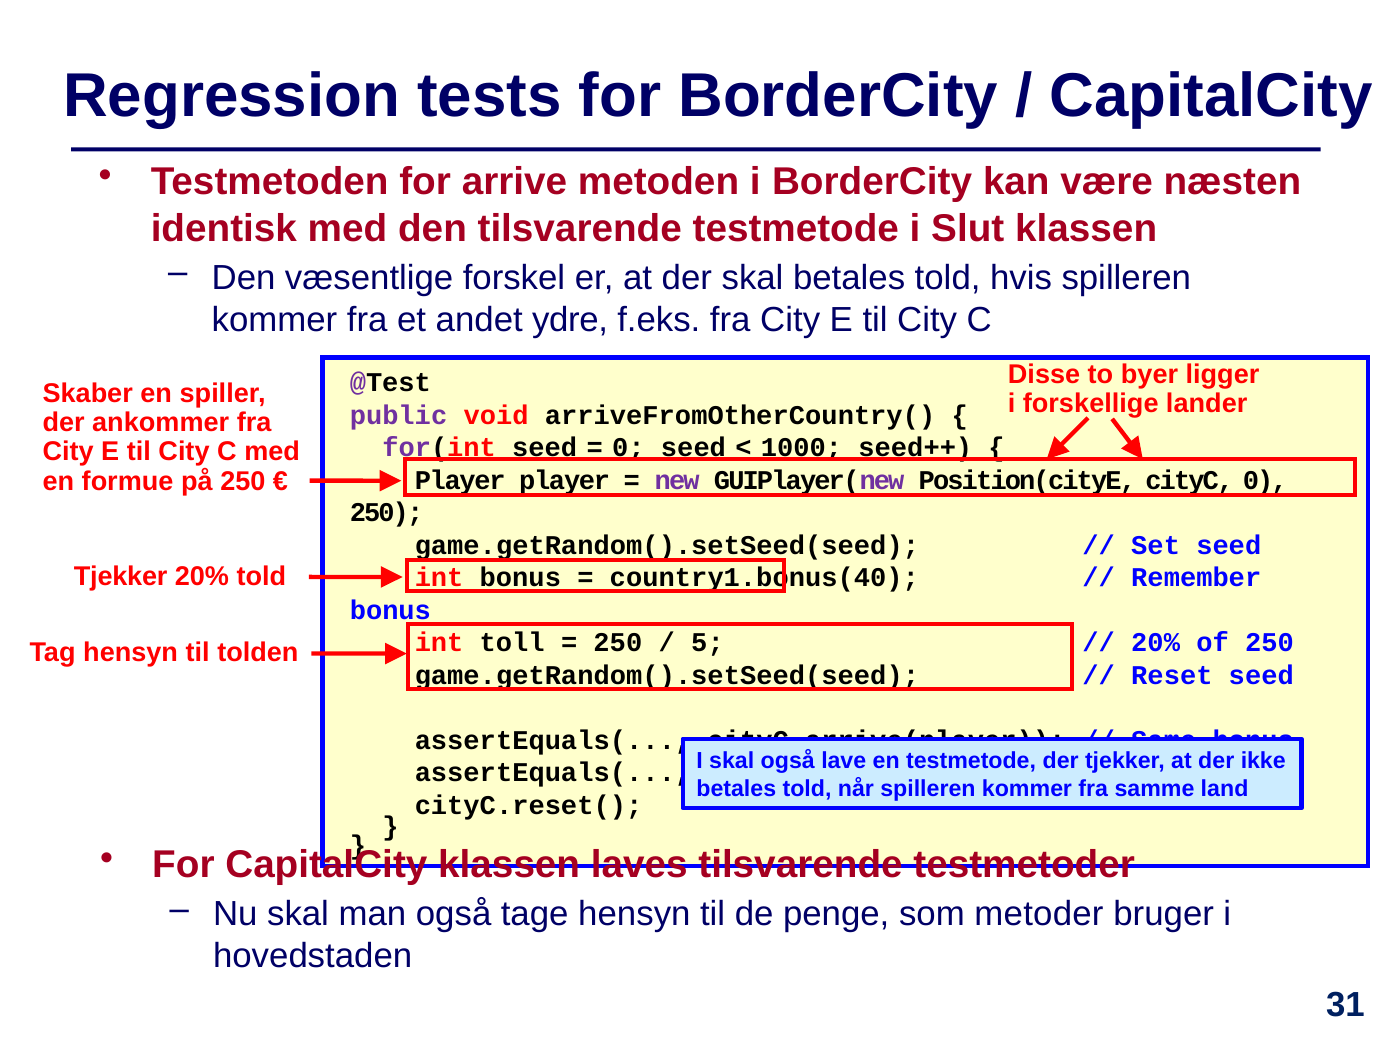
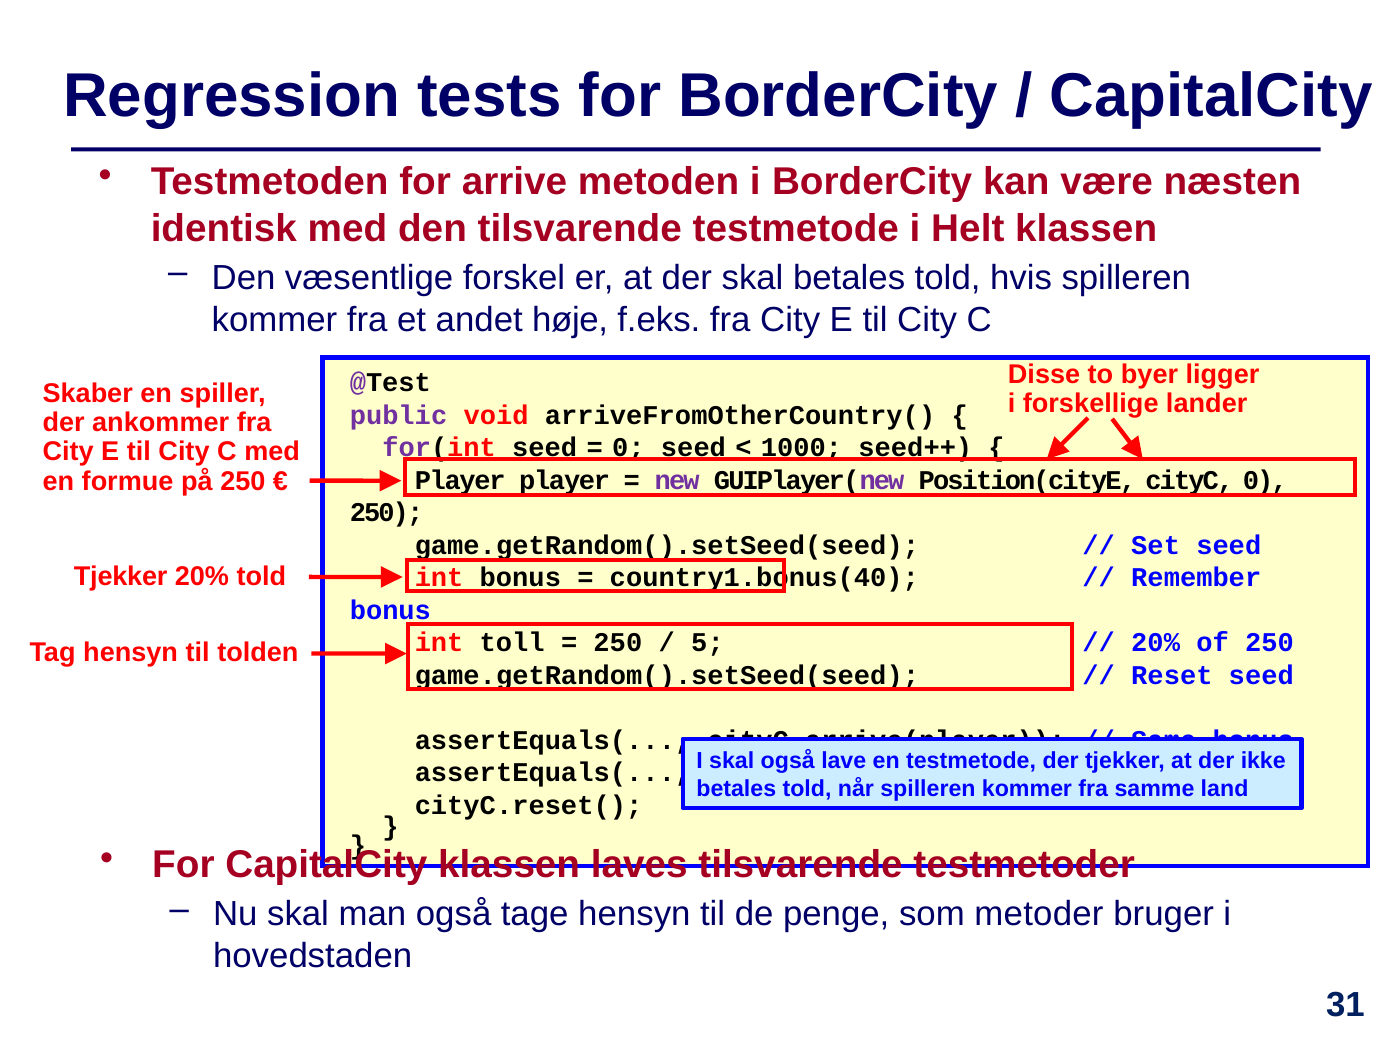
Slut: Slut -> Helt (968, 228)
ydre: ydre -> høje (570, 320)
